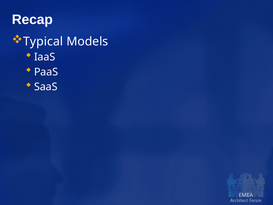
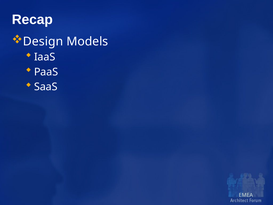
Typical: Typical -> Design (43, 41)
